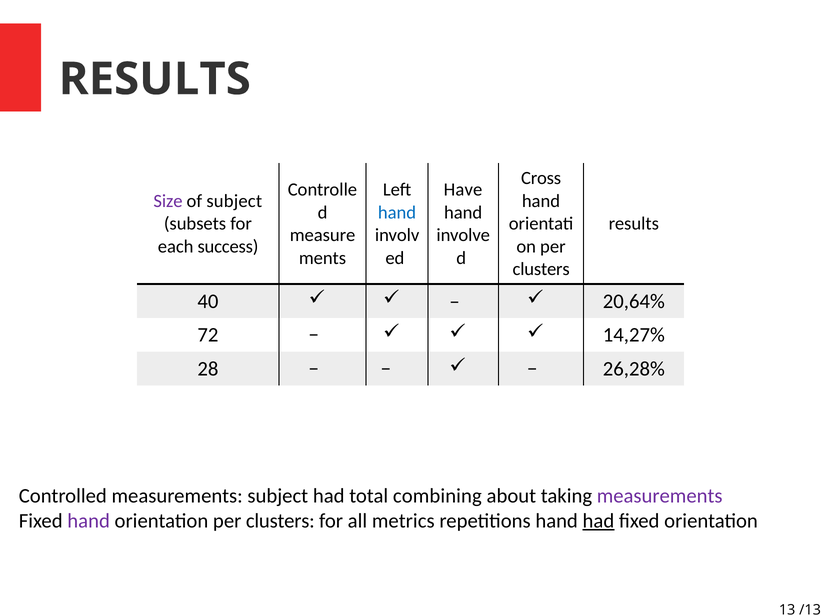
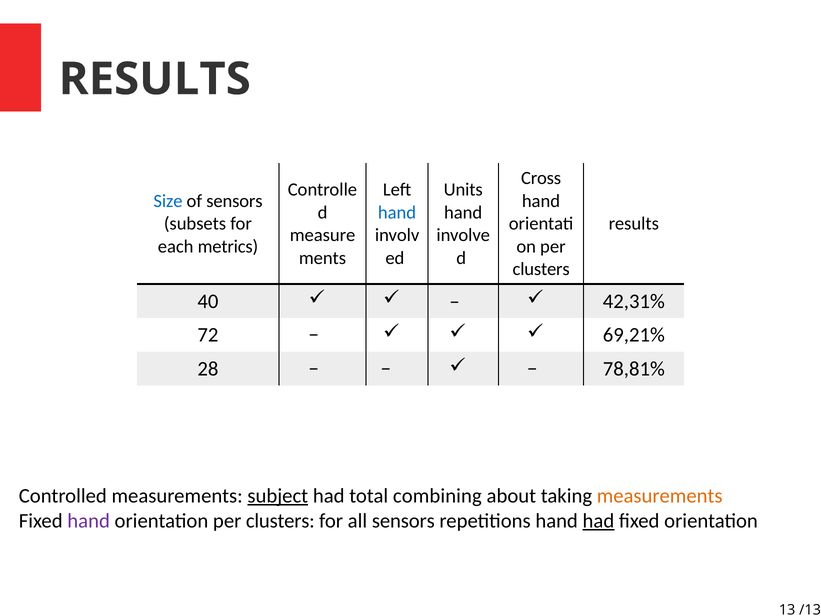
Have: Have -> Units (463, 190)
Size colour: purple -> blue (168, 201)
of subject: subject -> sensors (234, 201)
success: success -> metrics (228, 246)
20,64%: 20,64% -> 42,31% (634, 301)
14,27%: 14,27% -> 69,21% (634, 335)
26,28%: 26,28% -> 78,81% (634, 369)
subject underline: none -> present (278, 496)
measurements colour: purple -> orange (660, 496)
all metrics: metrics -> sensors (403, 521)
